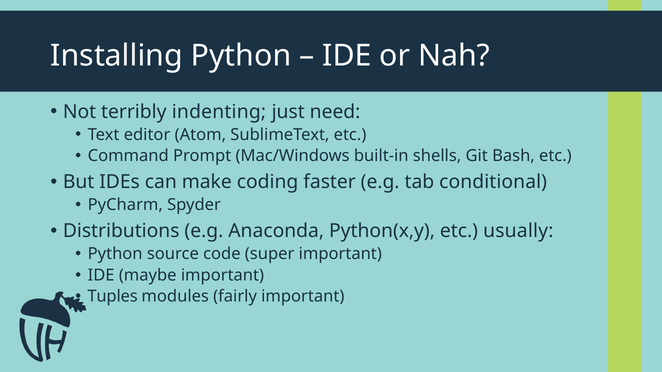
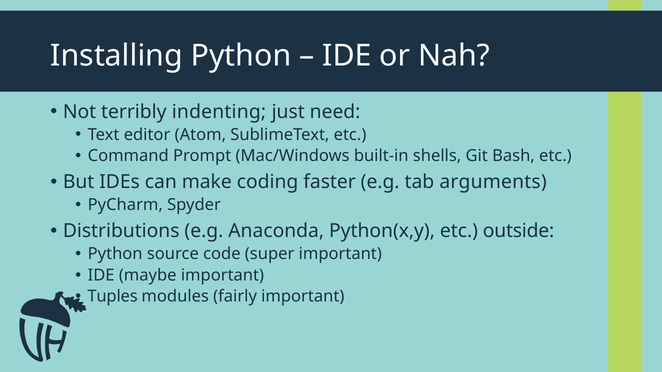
conditional: conditional -> arguments (493, 182)
usually: usually -> outside (518, 231)
